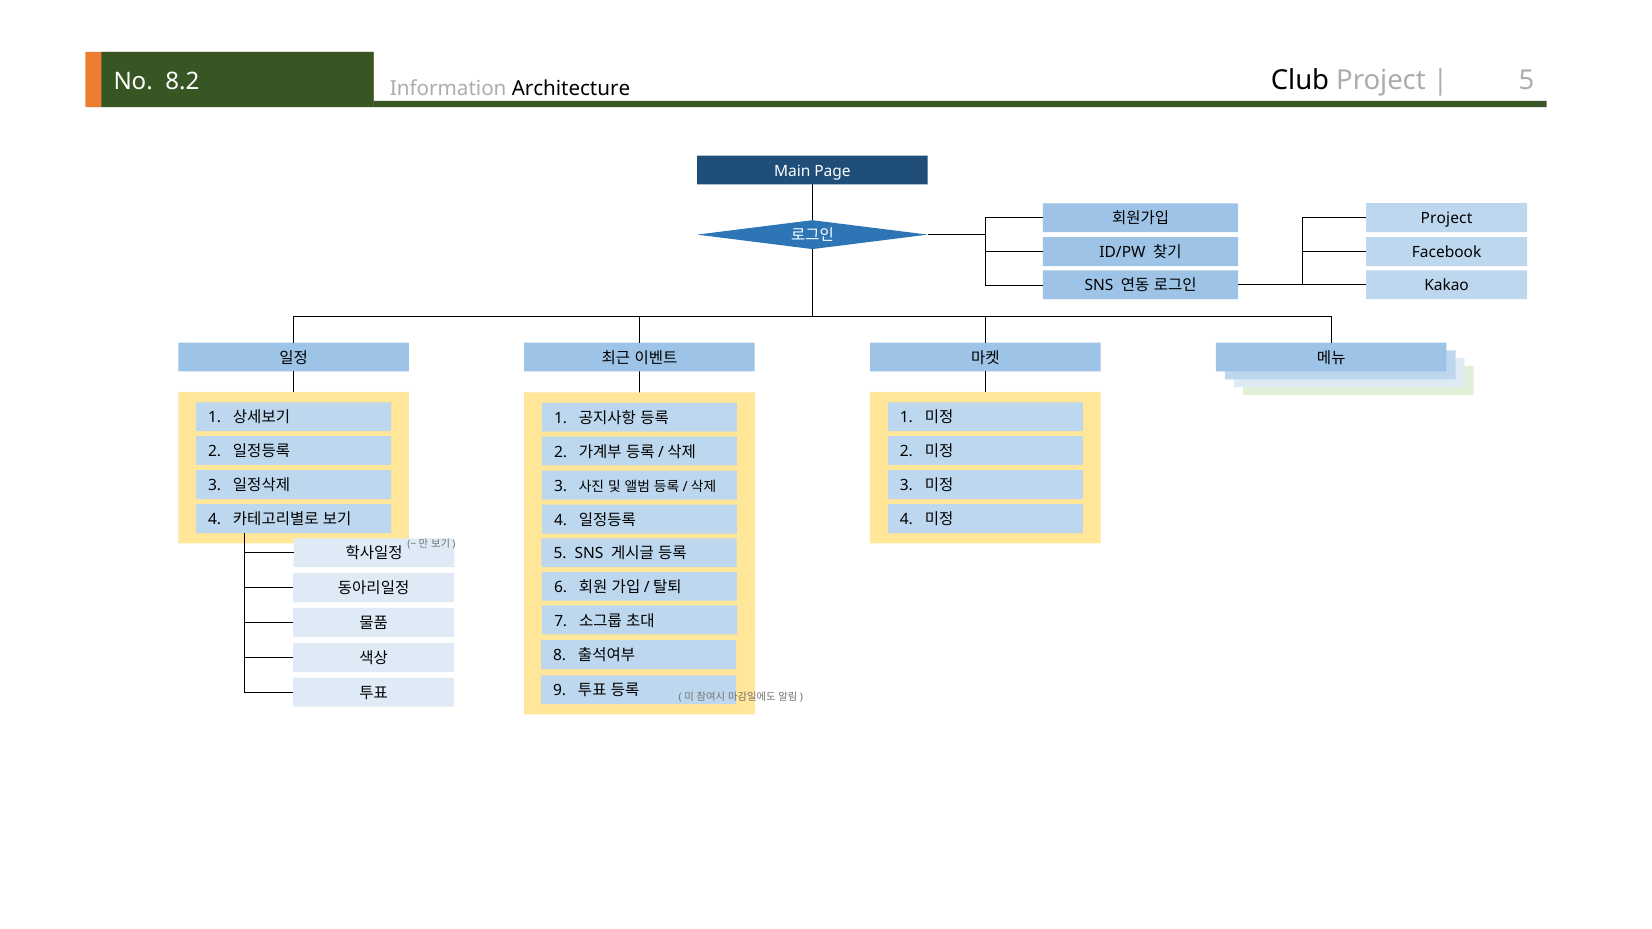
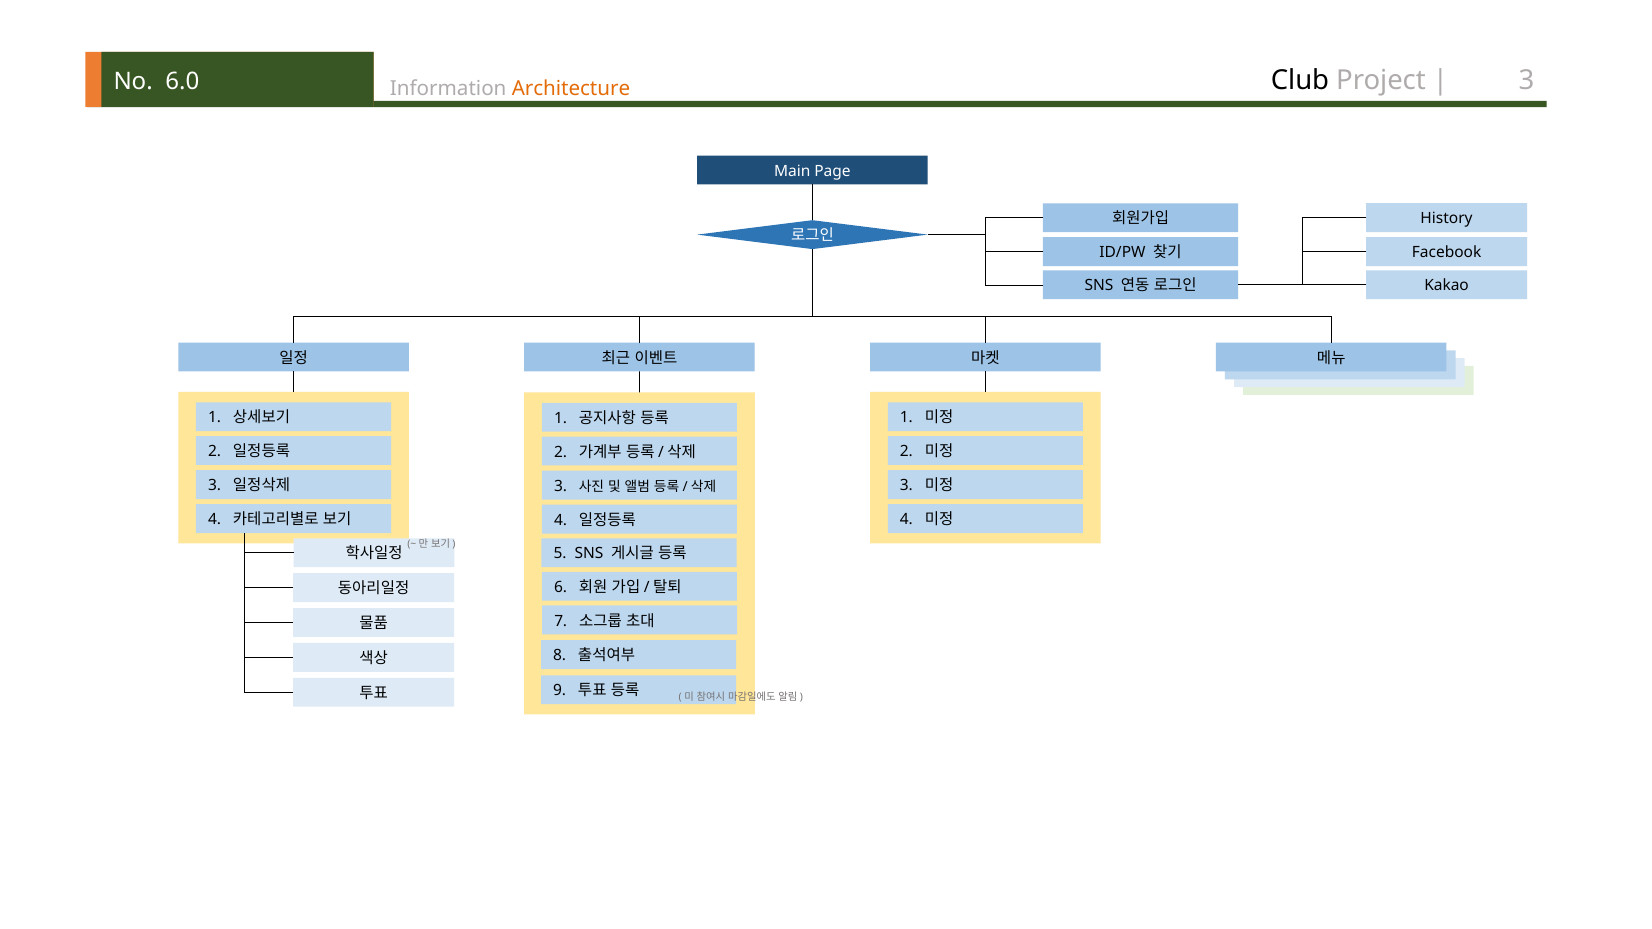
5: 5 -> 3 (1527, 81)
8.2: 8.2 -> 6.0 (182, 81)
Architecture colour: black -> orange (571, 89)
Project: Project -> History (1447, 219)
